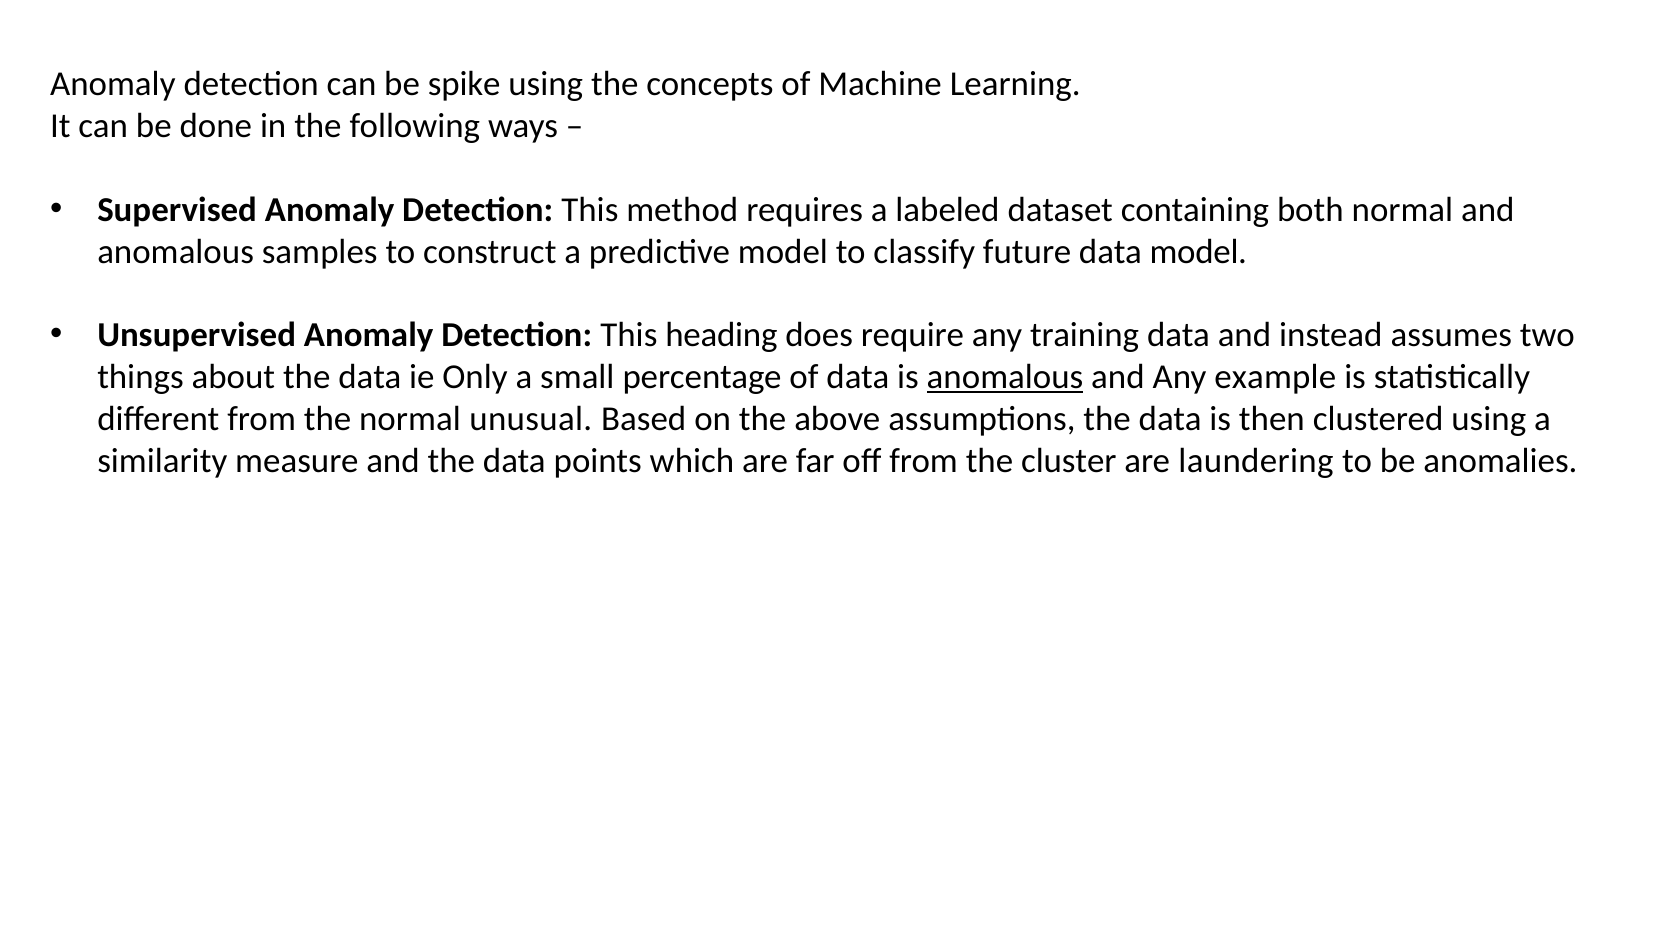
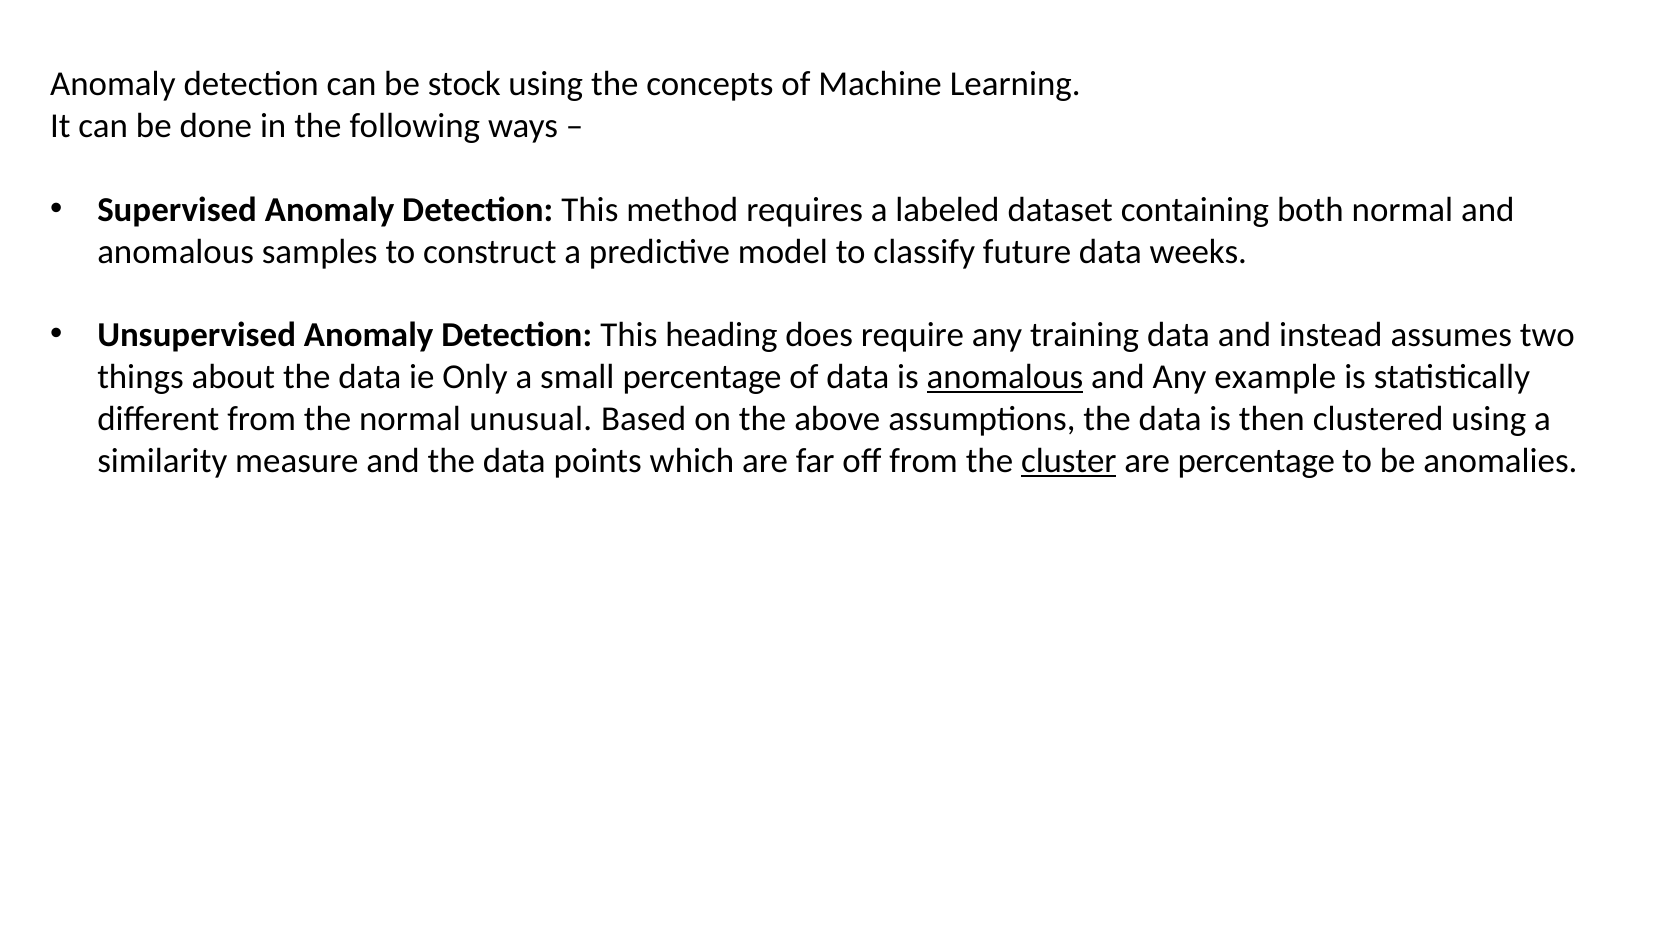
spike: spike -> stock (464, 84)
data model: model -> weeks (1198, 252)
cluster underline: none -> present (1069, 461)
are laundering: laundering -> percentage (1256, 461)
